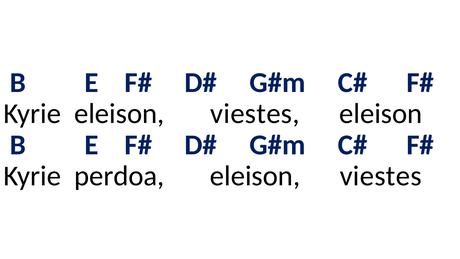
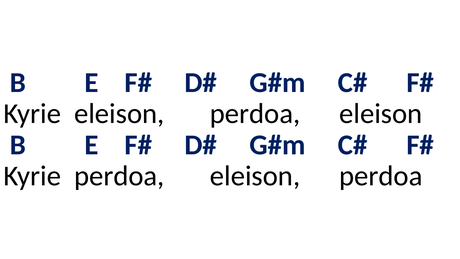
Kyrie eleison viestes: viestes -> perdoa (255, 114)
viestes: viestes -> perdoa (381, 176)
